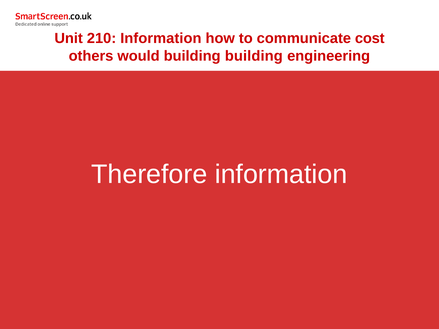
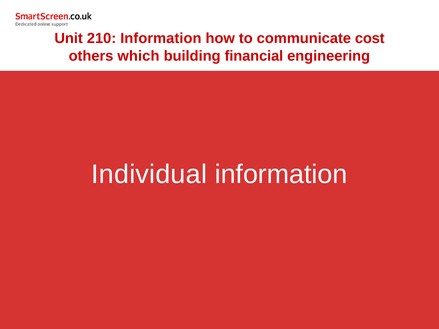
would: would -> which (138, 56)
building building: building -> financial (254, 56)
Therefore: Therefore -> Individual (149, 174)
